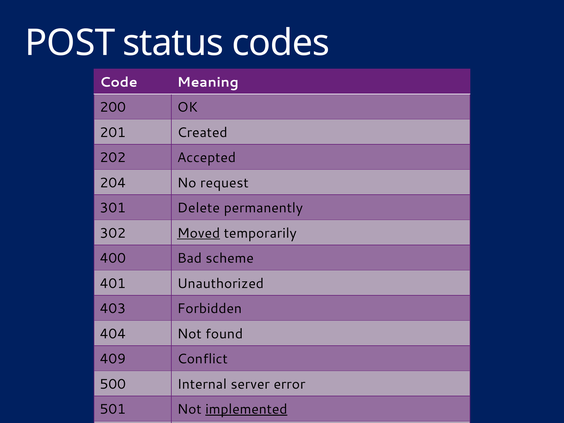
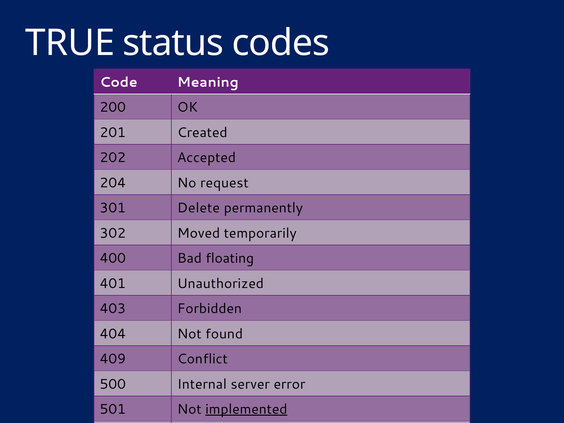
POST: POST -> TRUE (70, 43)
Moved underline: present -> none (199, 233)
scheme: scheme -> floating (230, 258)
